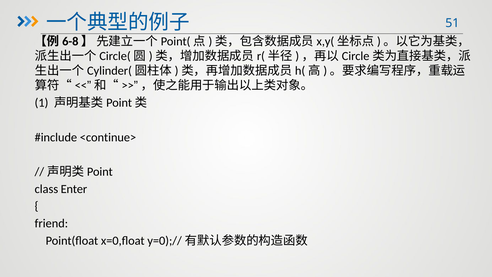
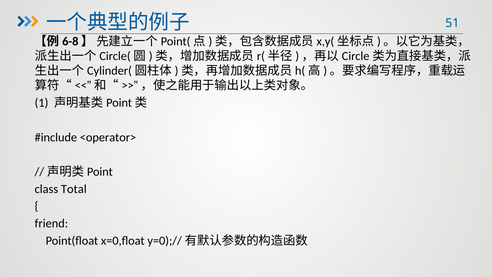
<continue>: <continue> -> <operator> (108, 137)
Enter: Enter -> Total (74, 189)
